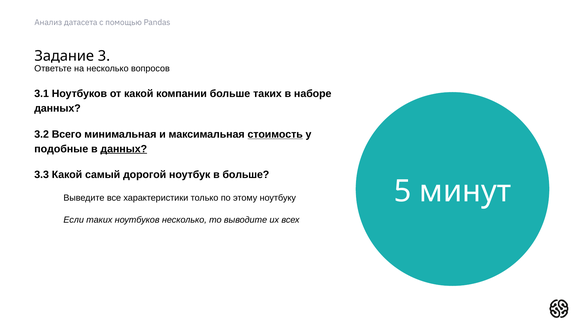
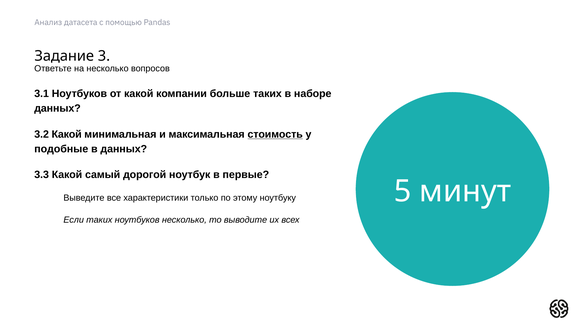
3.2 Всего: Всего -> Какой (67, 134)
данных underline: present -> none (124, 149)
в больше: больше -> первые (246, 175)
